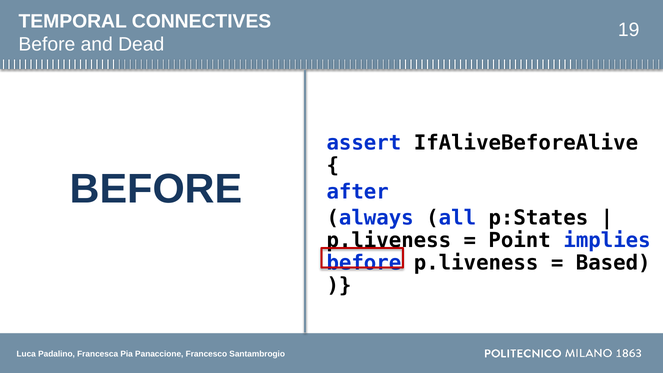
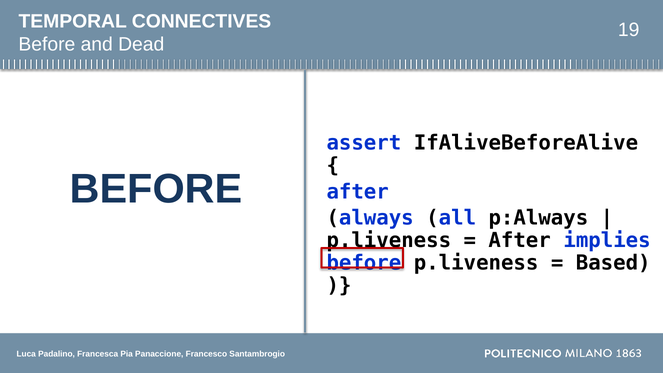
p:States: p:States -> p:Always (538, 218)
Point: Point -> After (520, 240)
